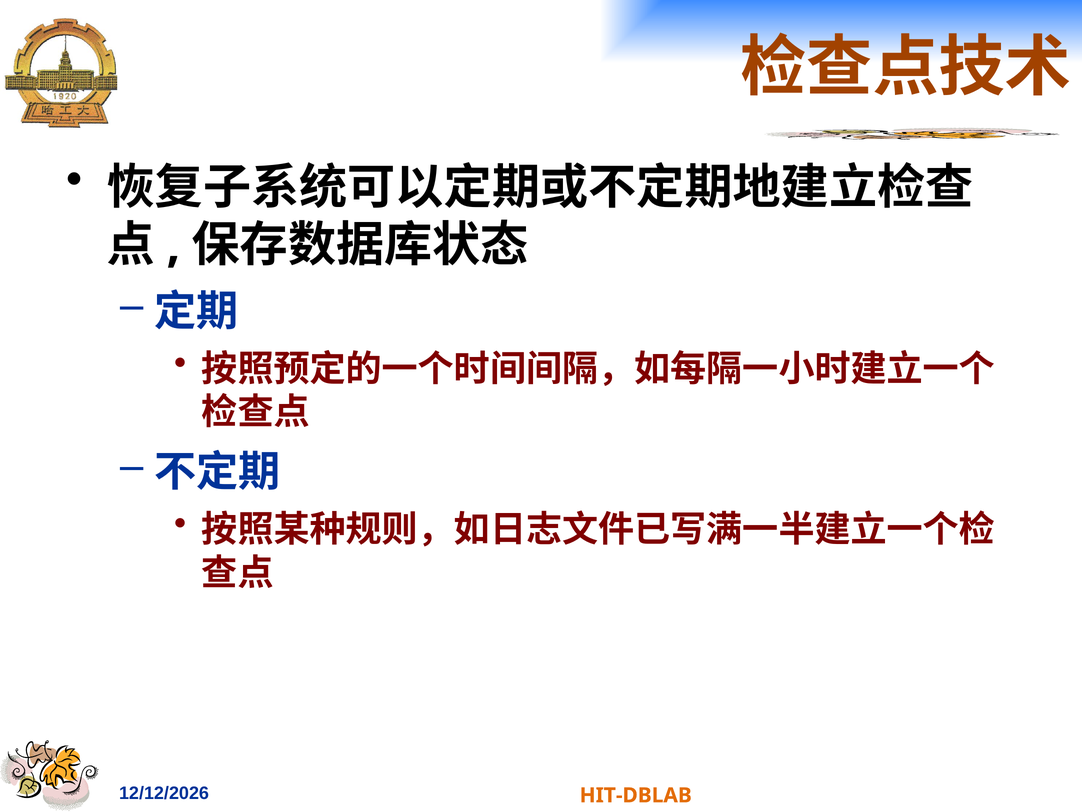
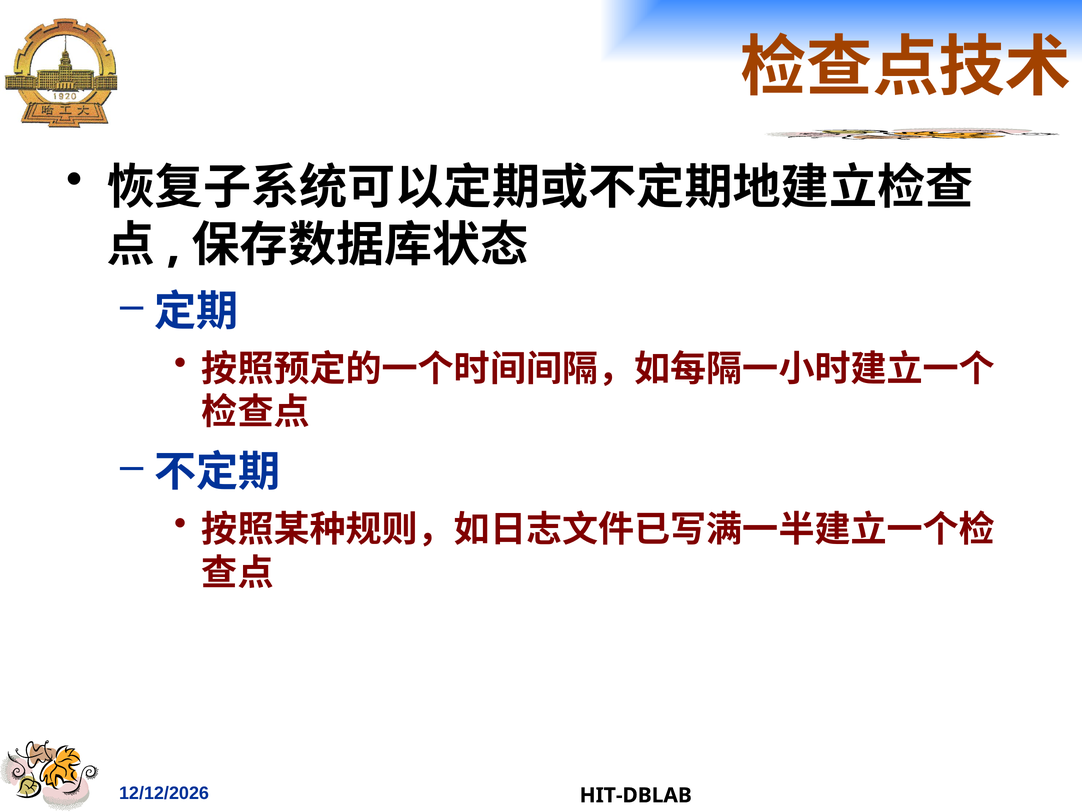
HIT-DBLAB colour: orange -> black (636, 795)
